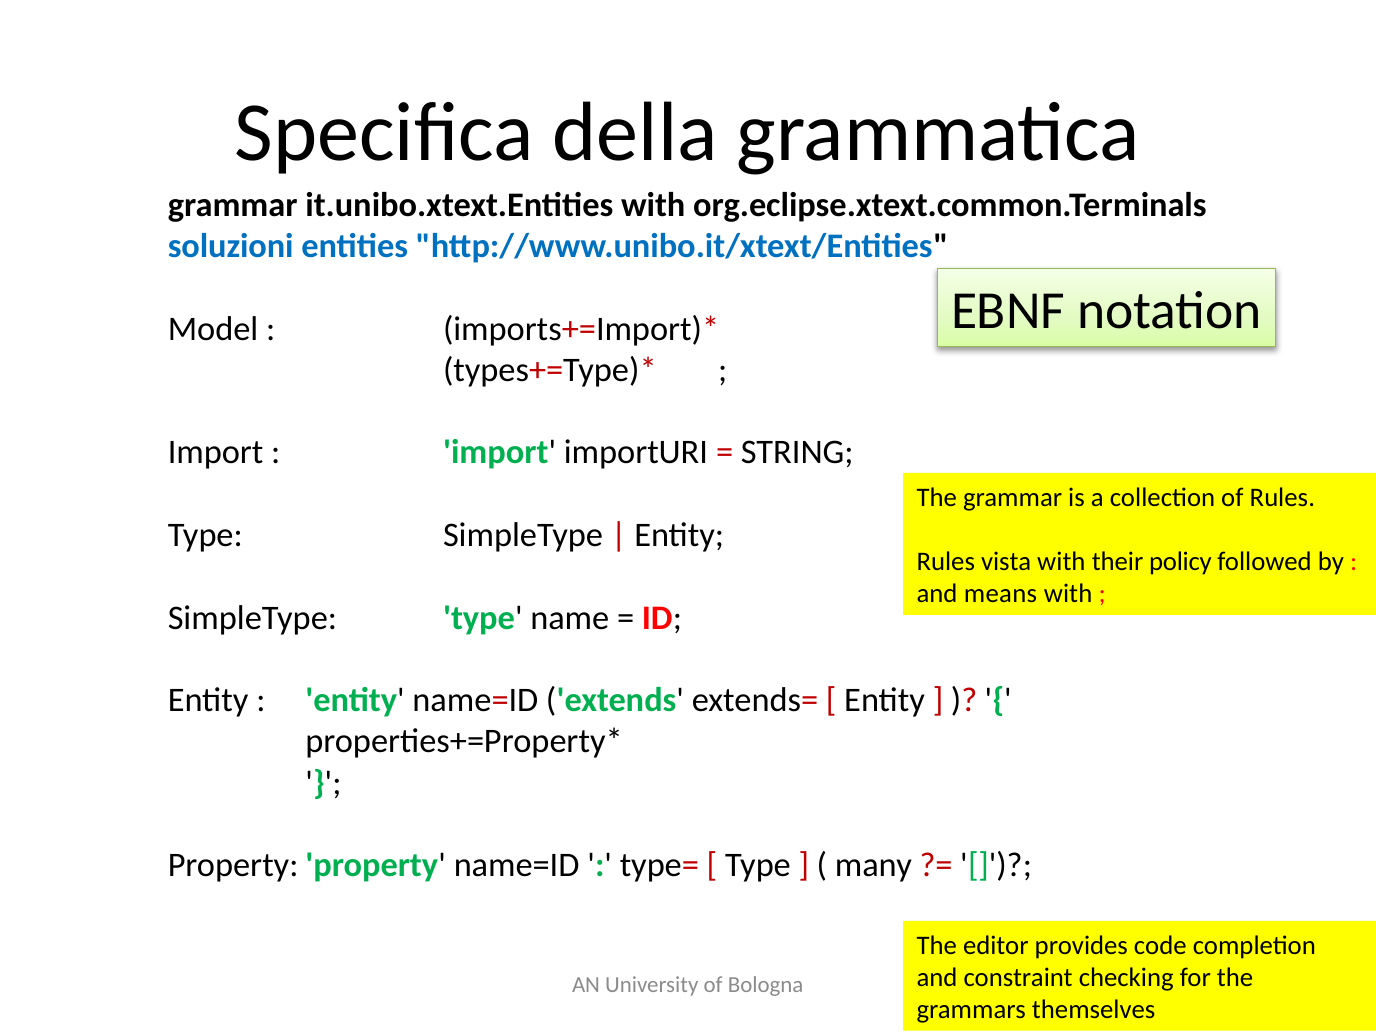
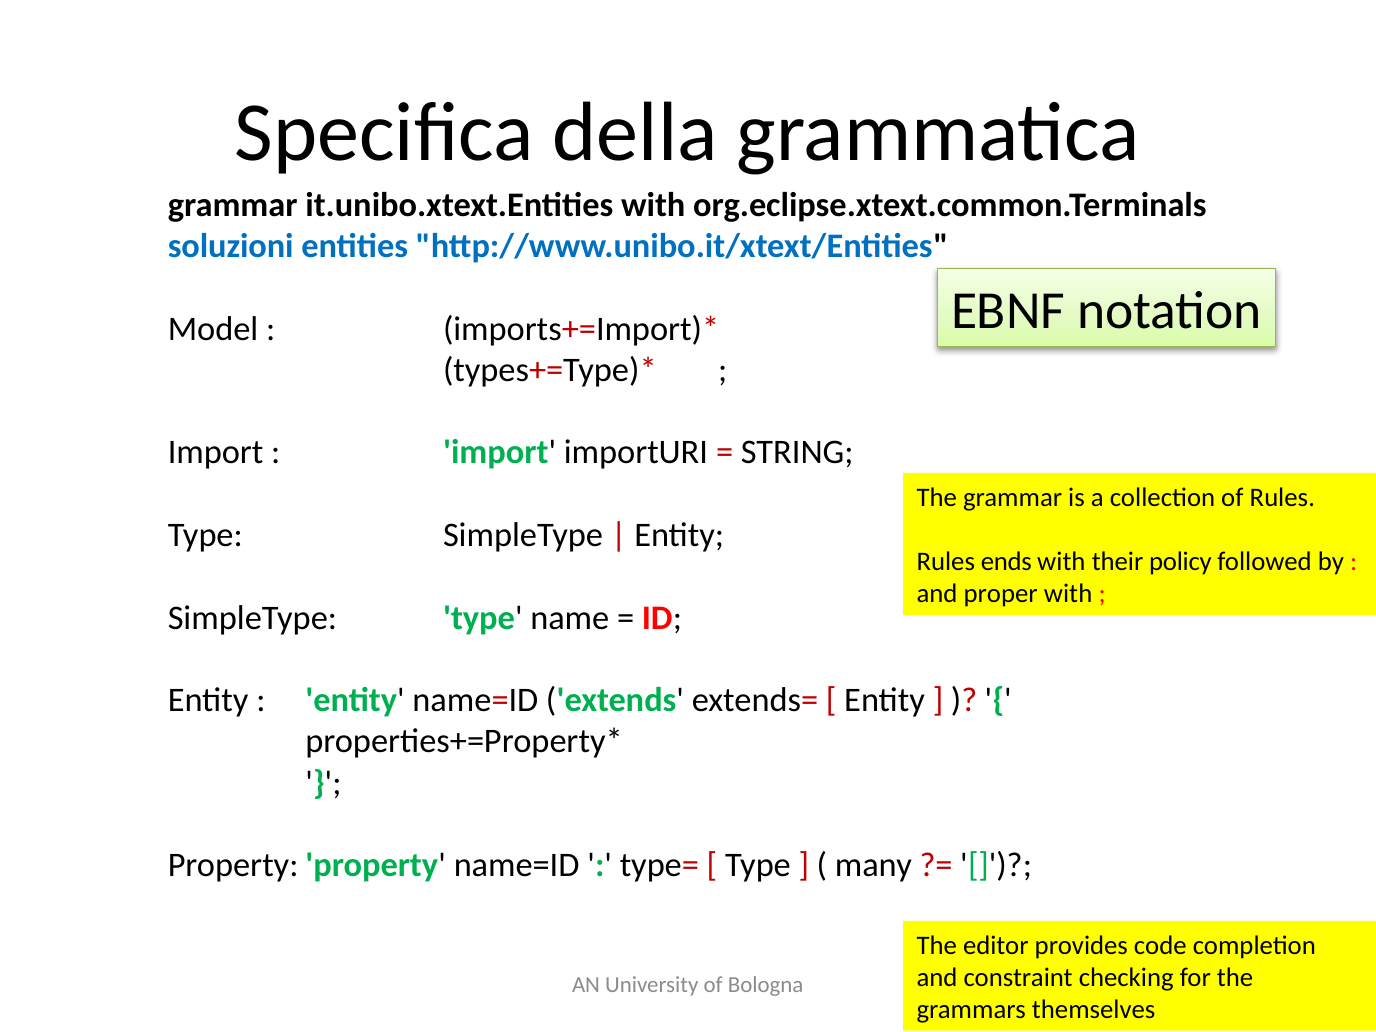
vista: vista -> ends (1006, 562)
means: means -> proper (1001, 594)
